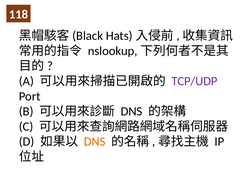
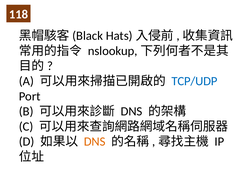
TCP/UDP colour: purple -> blue (194, 81)
